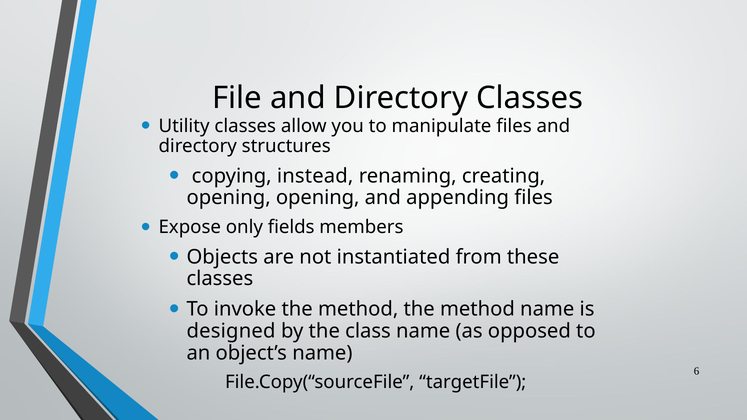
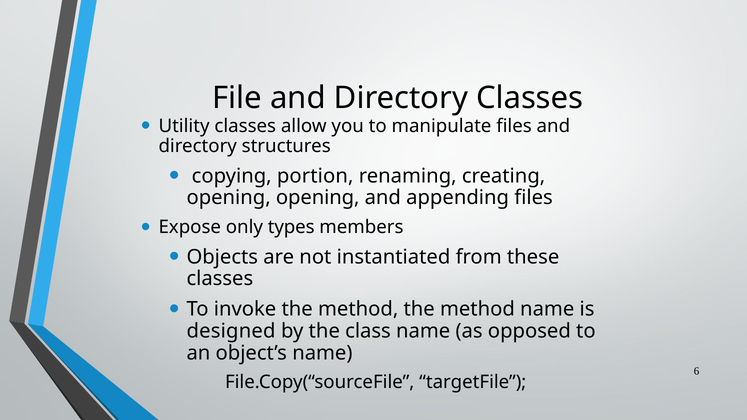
instead: instead -> portion (315, 176)
fields: fields -> types (291, 227)
